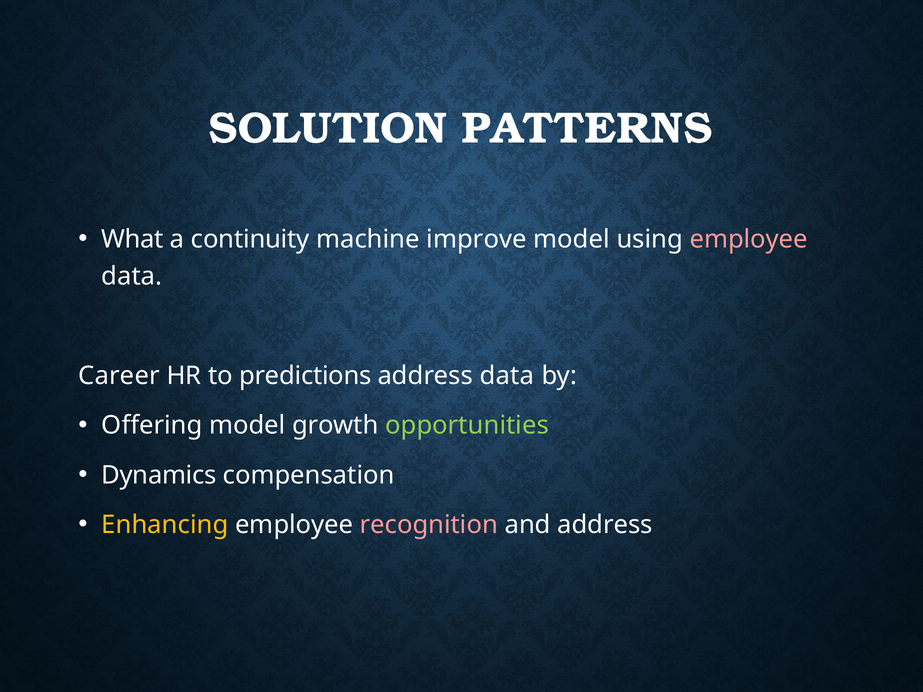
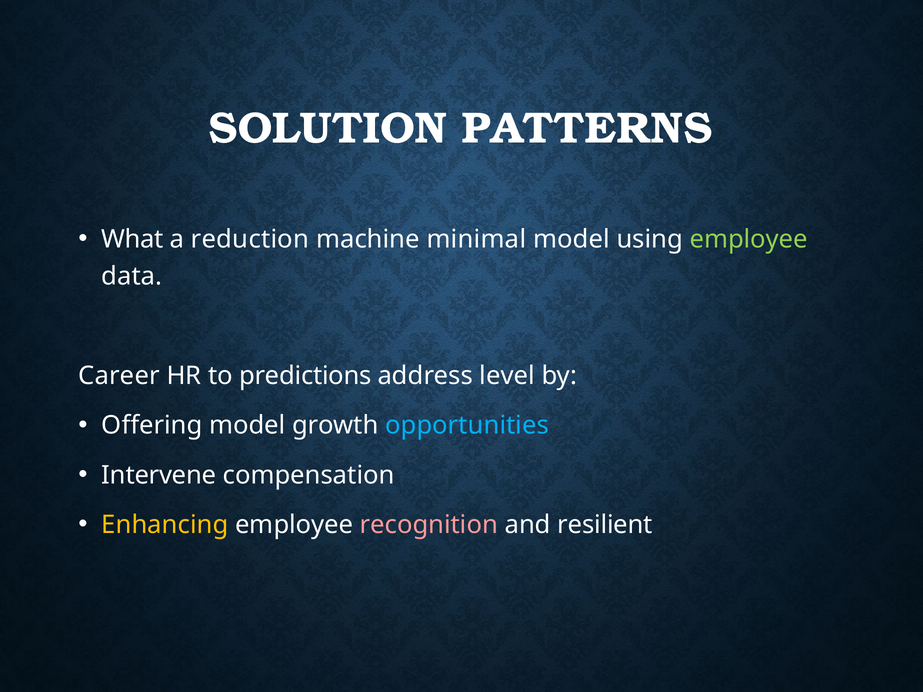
continuity: continuity -> reduction (250, 240)
improve: improve -> minimal (476, 240)
employee colour: pink -> light green (749, 240)
address data: data -> level (507, 376)
opportunities colour: light green -> light blue (467, 426)
Dynamics: Dynamics -> Intervene (159, 475)
and address: address -> resilient (605, 525)
